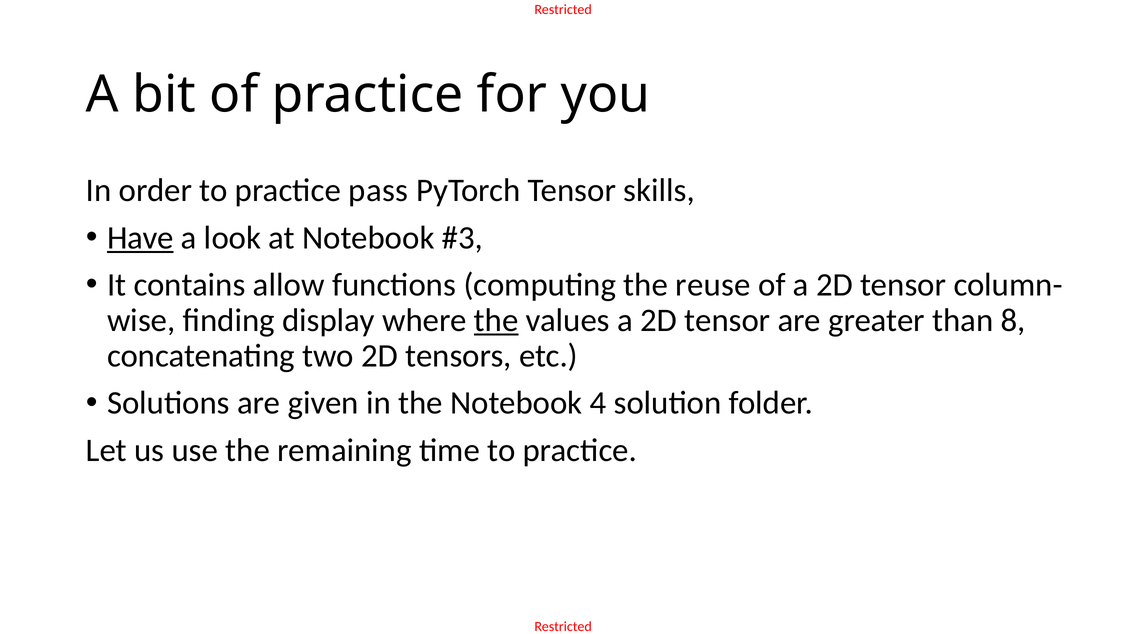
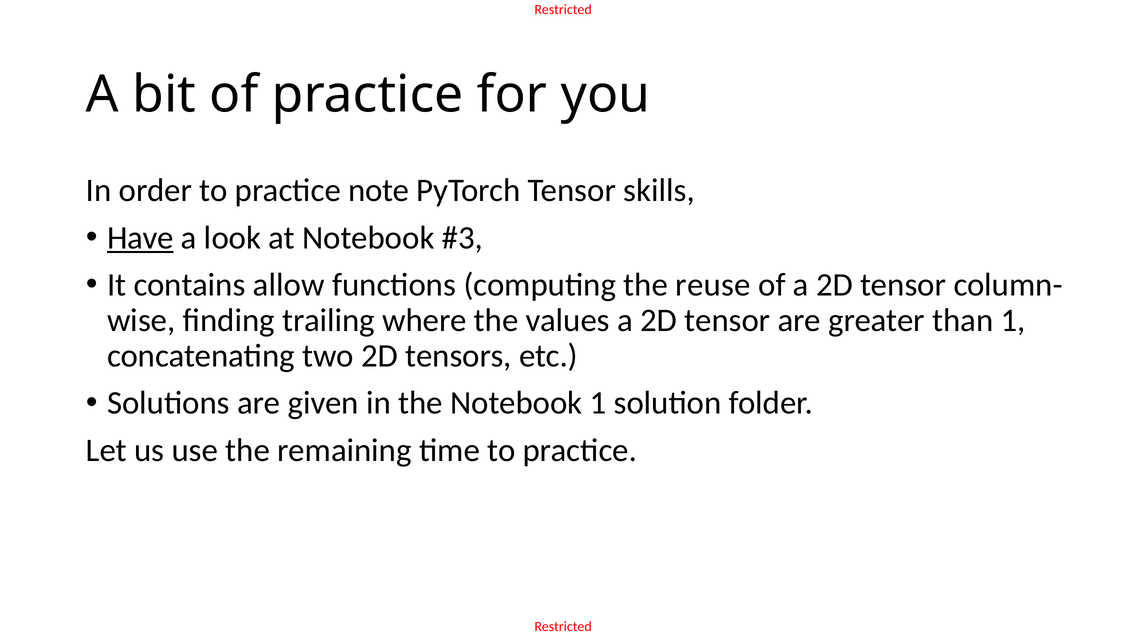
pass: pass -> note (379, 190)
display: display -> trailing (328, 320)
the underline: present -> none (496, 320)
than 8: 8 -> 1 (1013, 320)
Notebook 4: 4 -> 1 (598, 403)
